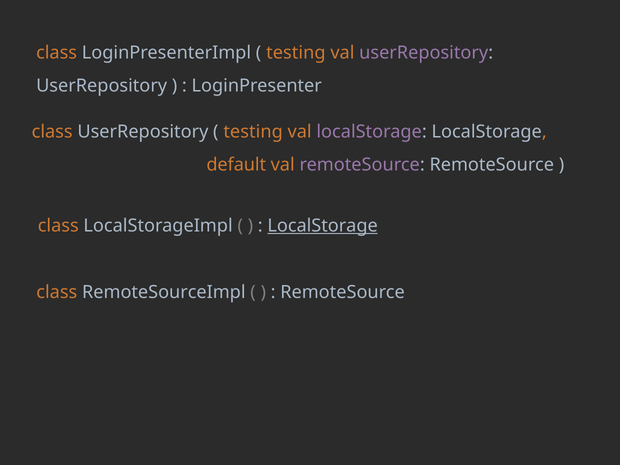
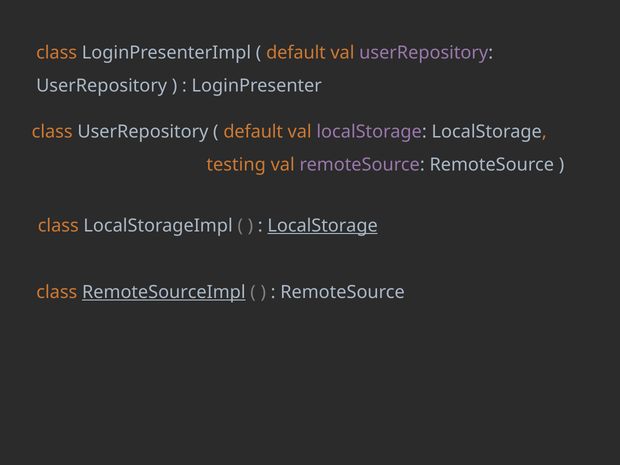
testing: testing -> default (296, 53)
testing: testing -> default (253, 132)
default: default -> testing (236, 165)
RemoteSourceImpl underline: none -> present (164, 292)
